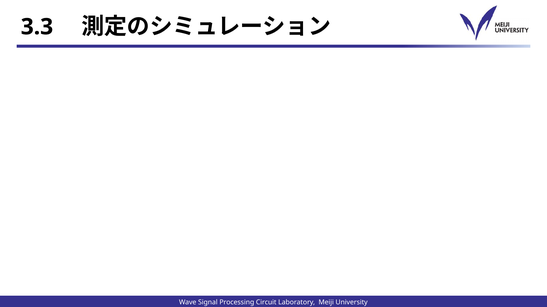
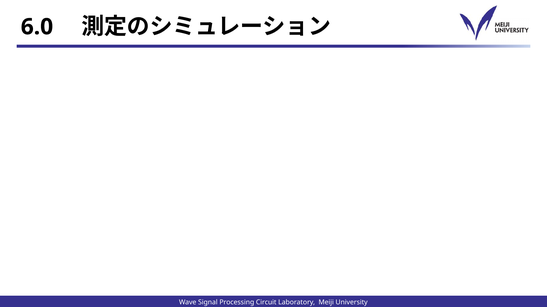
3.3: 3.3 -> 6.0 (37, 27)
